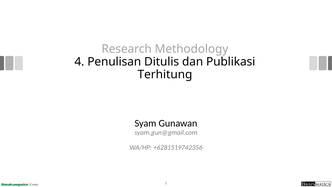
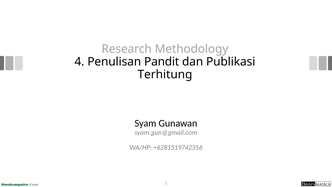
Ditulis: Ditulis -> Pandit (162, 62)
